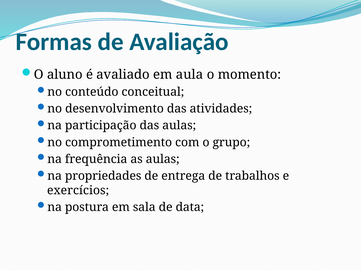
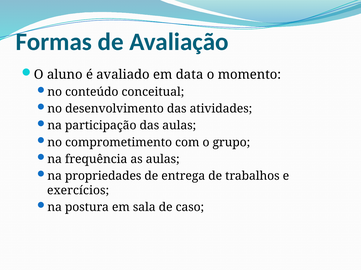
aula: aula -> data (190, 75)
data: data -> caso (190, 208)
